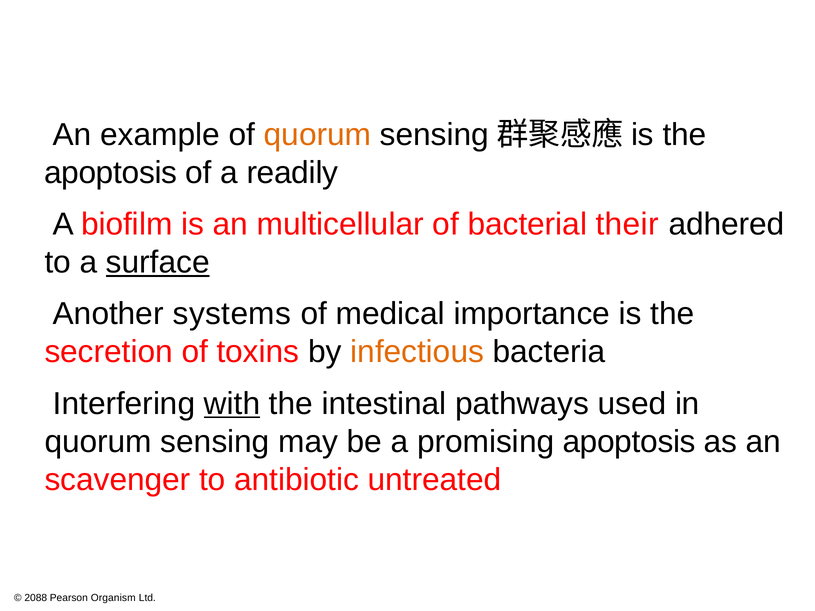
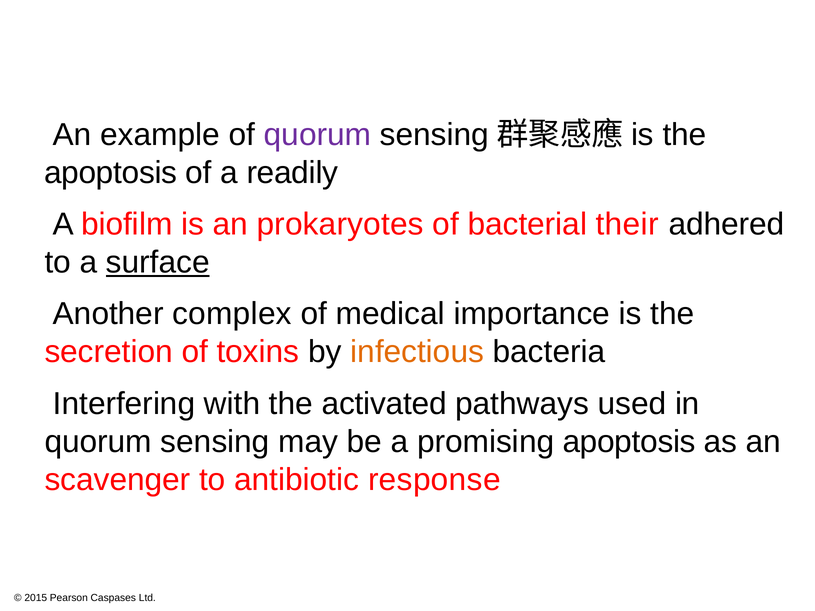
quorum colour: orange -> purple (317, 135)
multicellular: multicellular -> prokaryotes (340, 224)
systems: systems -> complex (232, 314)
with underline: present -> none (232, 404)
intestinal: intestinal -> activated (384, 404)
untreated: untreated -> response (434, 480)
2088: 2088 -> 2015 (36, 598)
Organism: Organism -> Caspases (113, 598)
